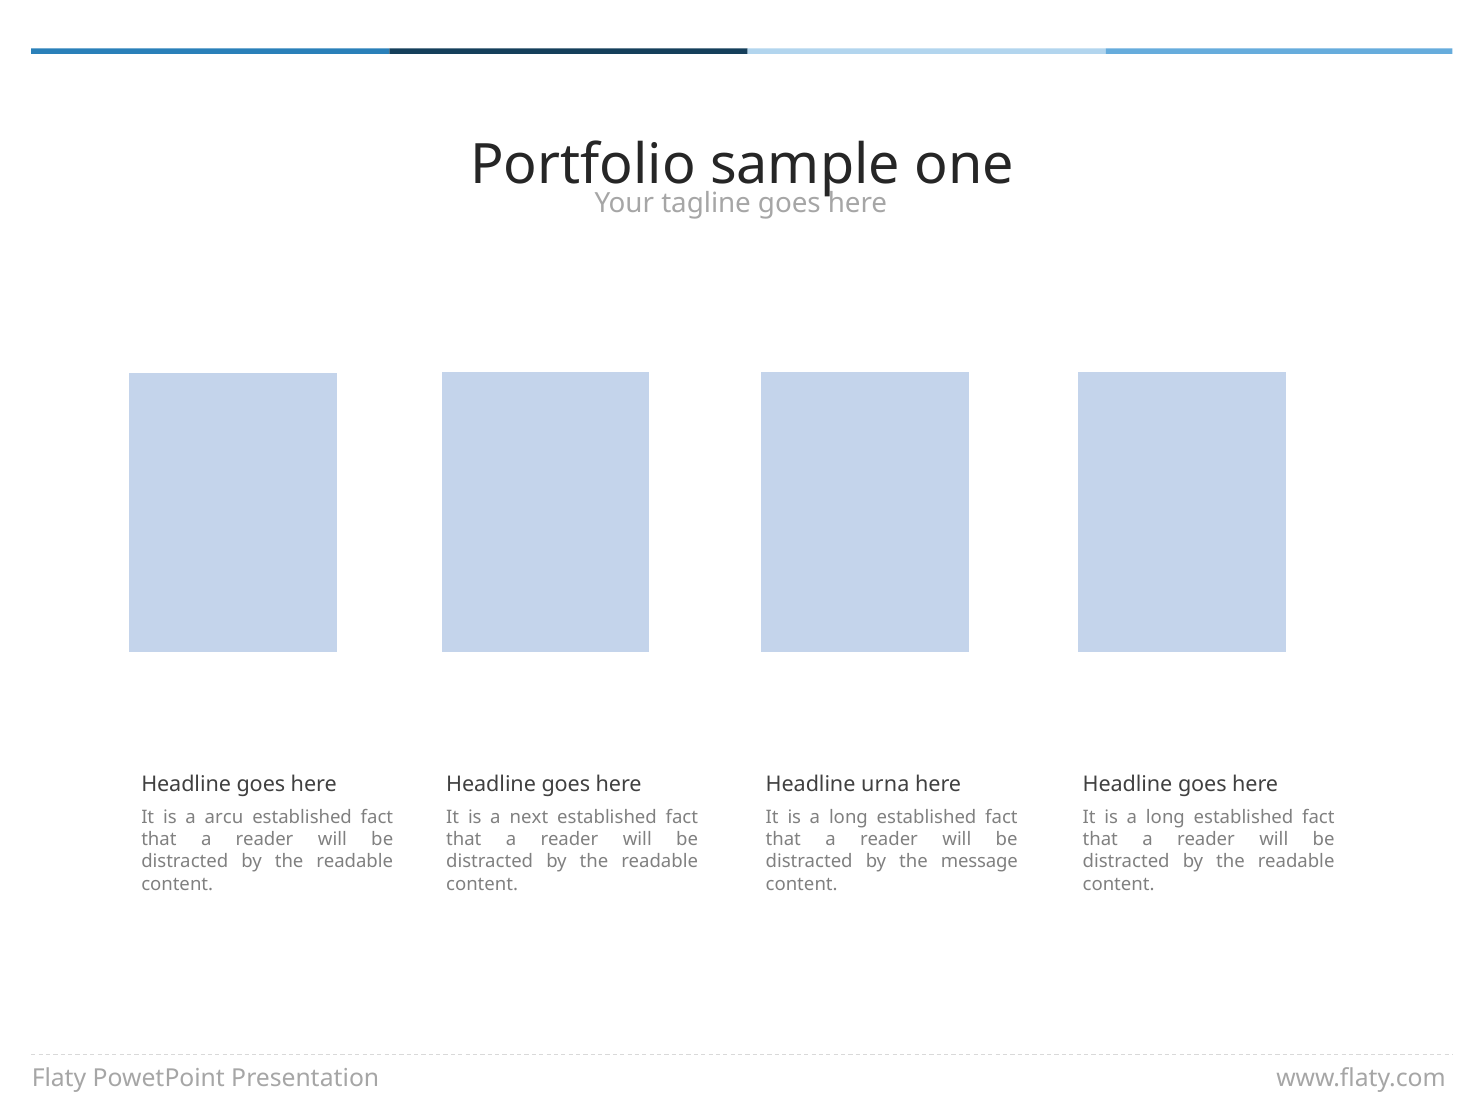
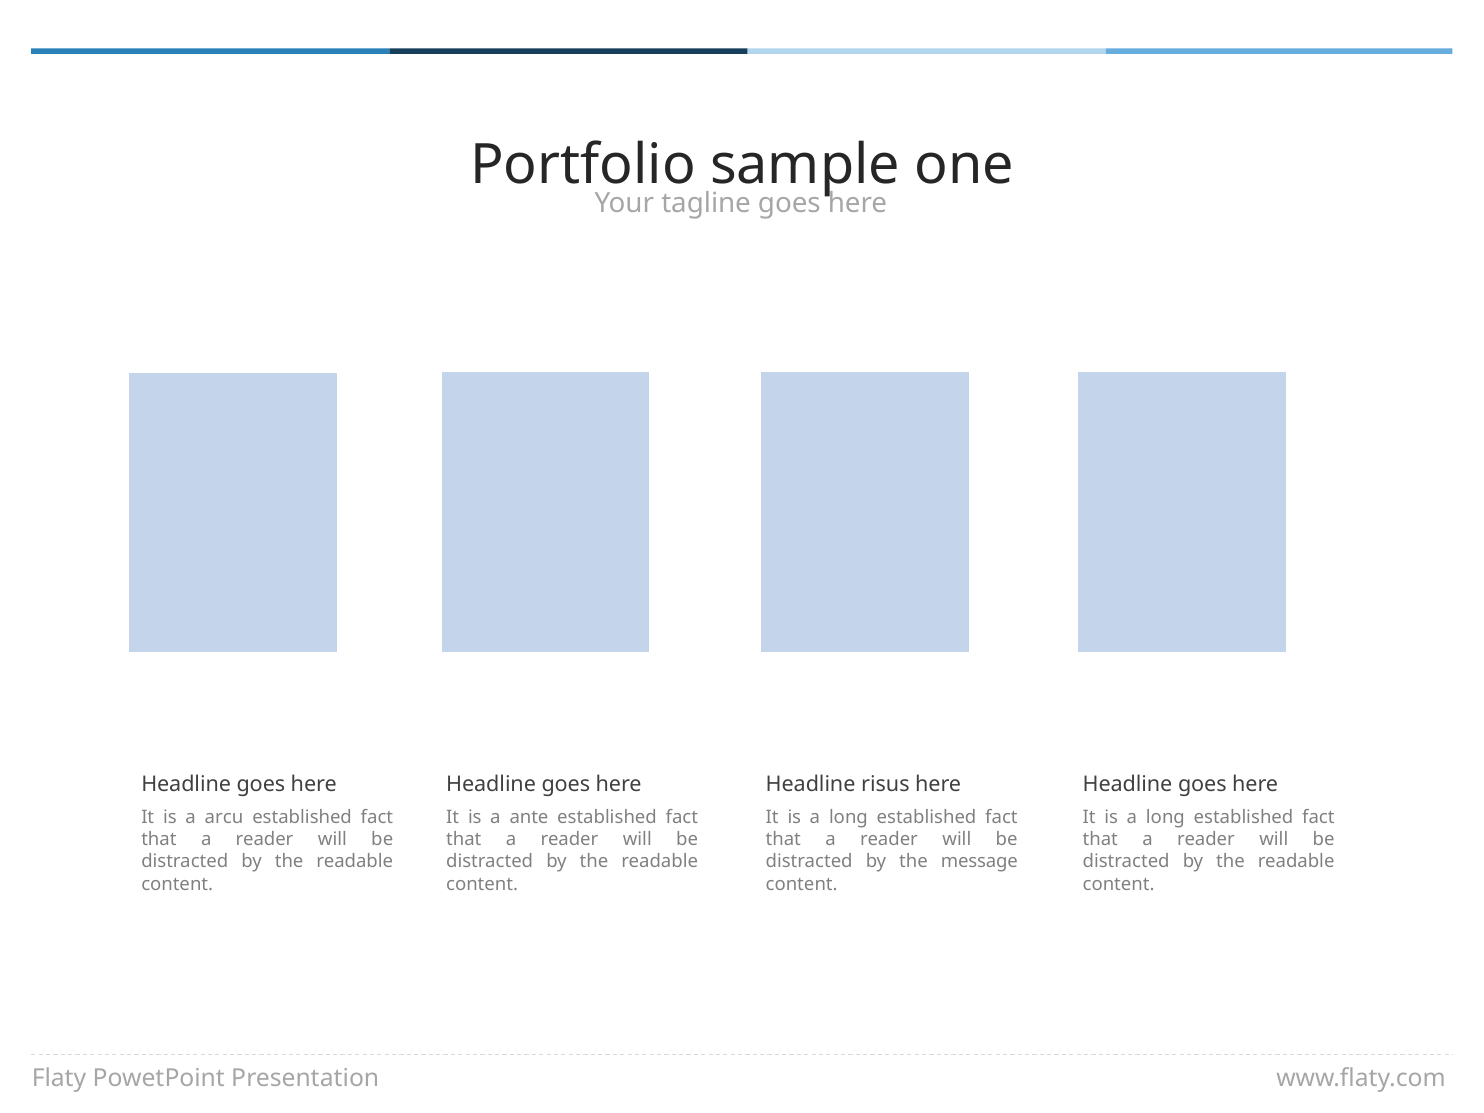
urna: urna -> risus (885, 784)
next: next -> ante (529, 817)
